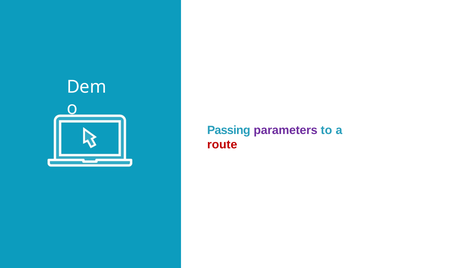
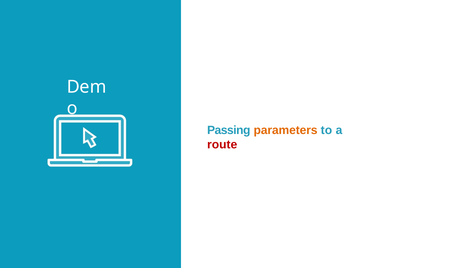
parameters colour: purple -> orange (286, 130)
